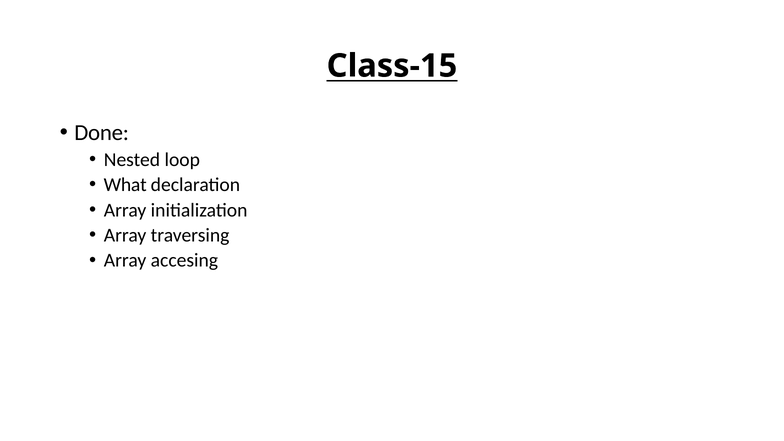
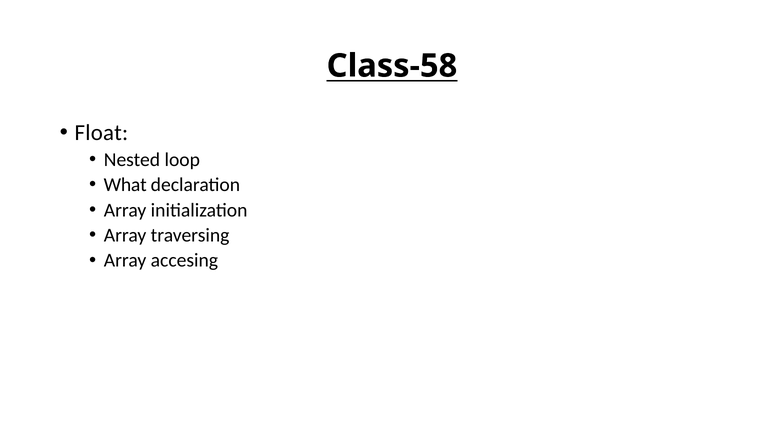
Class-15: Class-15 -> Class-58 (392, 66)
Done: Done -> Float (101, 133)
